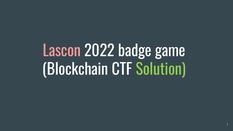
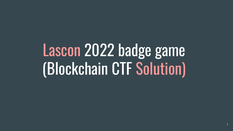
Solution colour: light green -> pink (161, 70)
